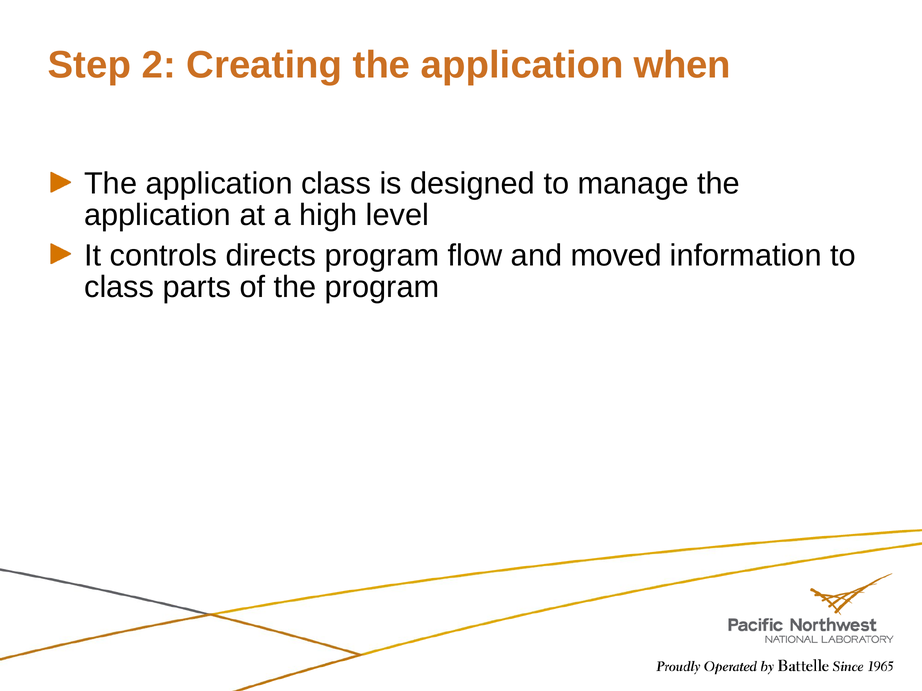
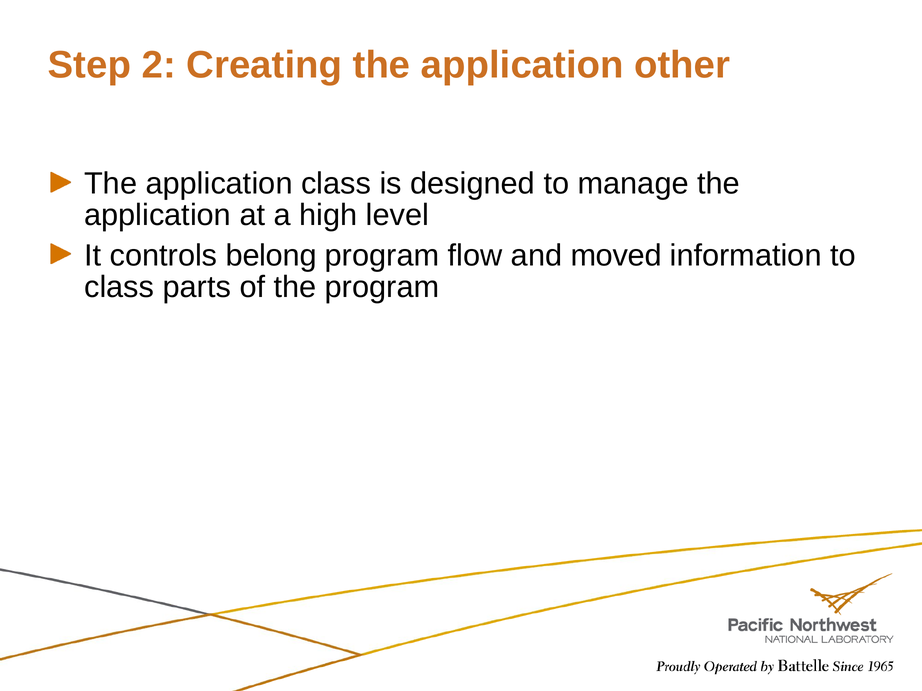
when: when -> other (682, 65)
directs: directs -> belong (271, 256)
